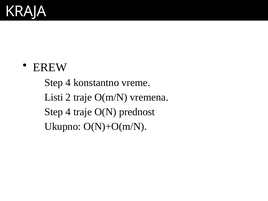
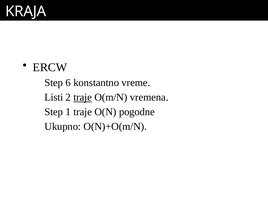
EREW: EREW -> ERCW (50, 67)
4: 4 -> 6 (68, 83)
traje underline: none -> present (83, 97)
4: 4 -> 1 (68, 112)
prednost: prednost -> pogodne (137, 112)
